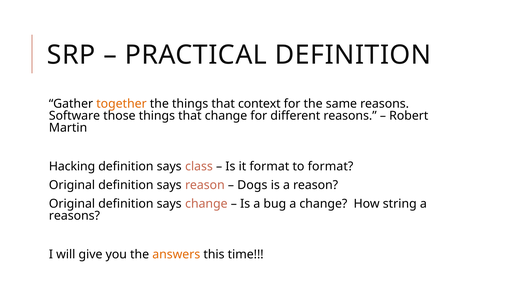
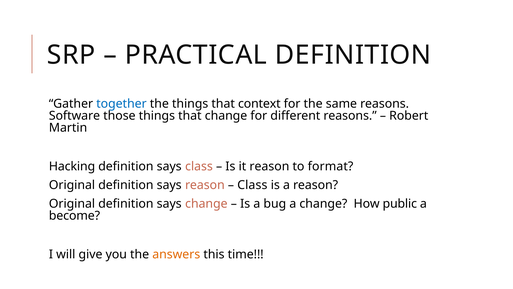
together colour: orange -> blue (121, 104)
it format: format -> reason (269, 166)
Dogs: Dogs -> Class (252, 185)
string: string -> public (400, 203)
reasons: reasons -> become (74, 215)
